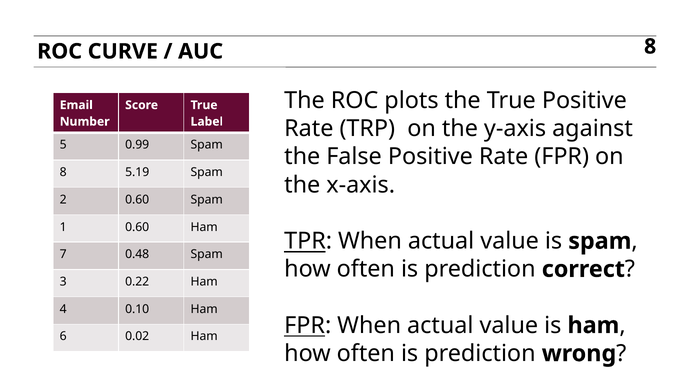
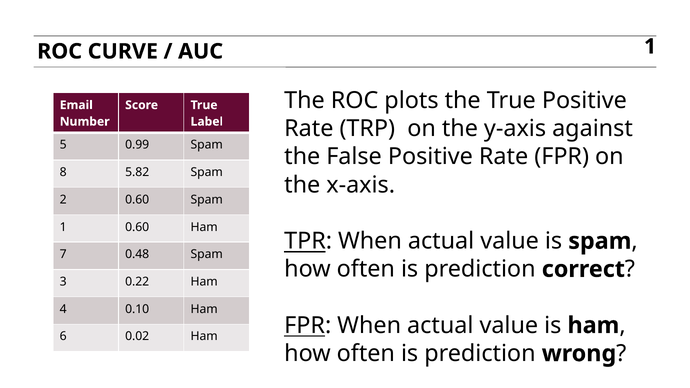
AUC 8: 8 -> 1 (650, 46)
5.19: 5.19 -> 5.82 (137, 172)
